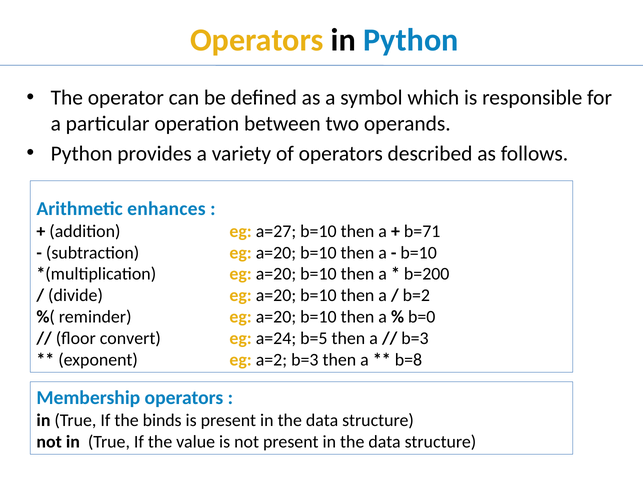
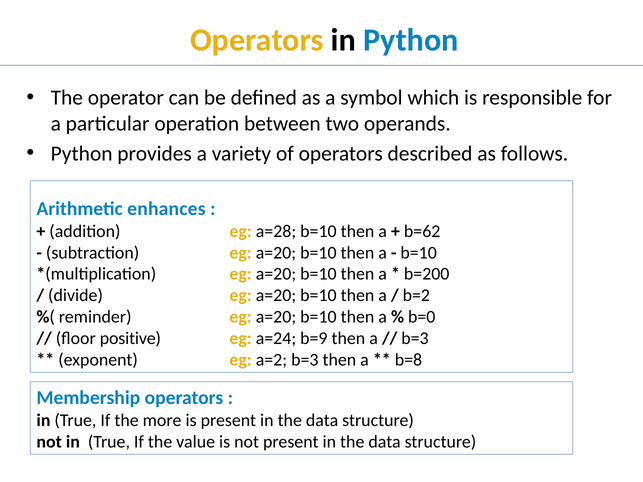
a=27: a=27 -> a=28 (276, 231)
b=71: b=71 -> b=62 (422, 231)
convert: convert -> positive (130, 339)
b=5: b=5 -> b=9 (314, 339)
binds: binds -> more (162, 420)
